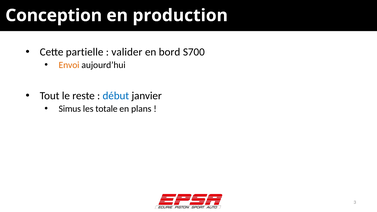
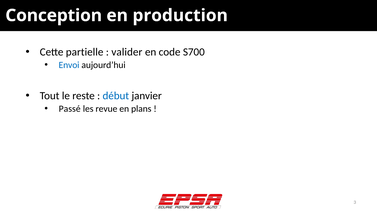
bord: bord -> code (170, 52)
Envoi colour: orange -> blue (69, 65)
Simus: Simus -> Passé (70, 109)
totale: totale -> revue (106, 109)
